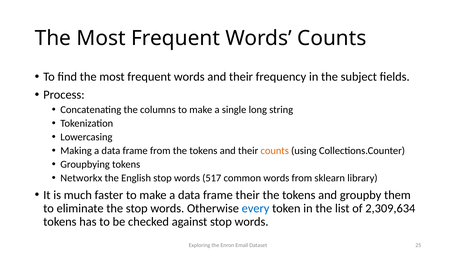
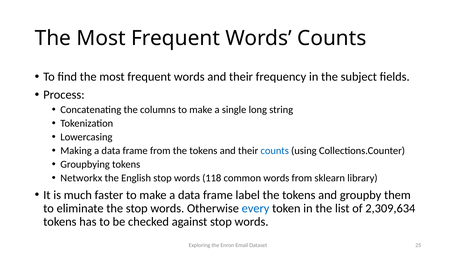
counts colour: orange -> blue (275, 150)
517: 517 -> 118 (212, 178)
frame their: their -> label (248, 195)
